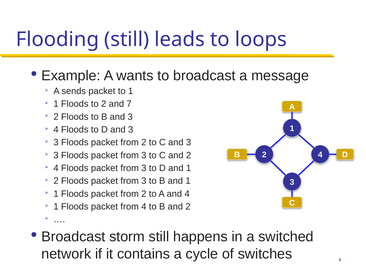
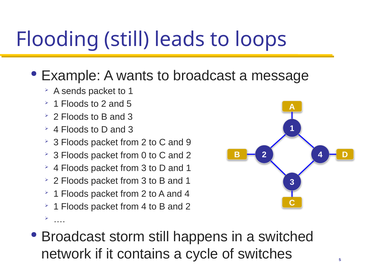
and 7: 7 -> 5 (129, 104)
C and 3: 3 -> 9 (189, 142)
3: 3 -> 0 (144, 155)
